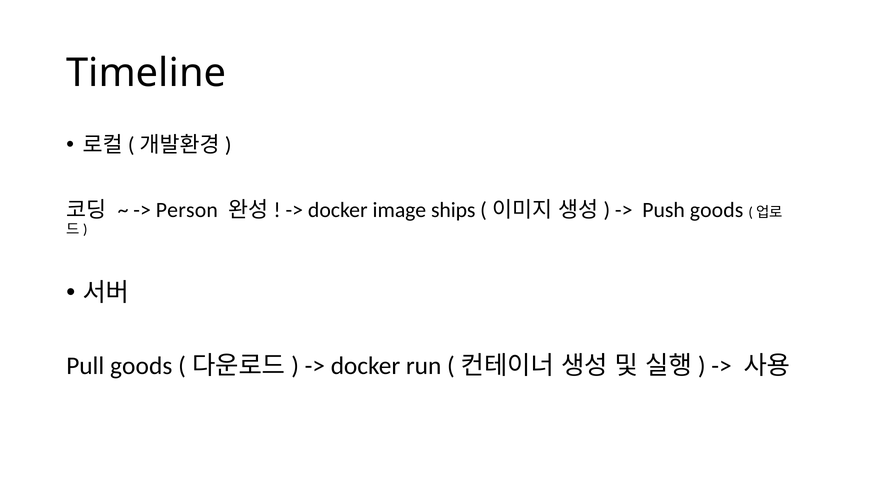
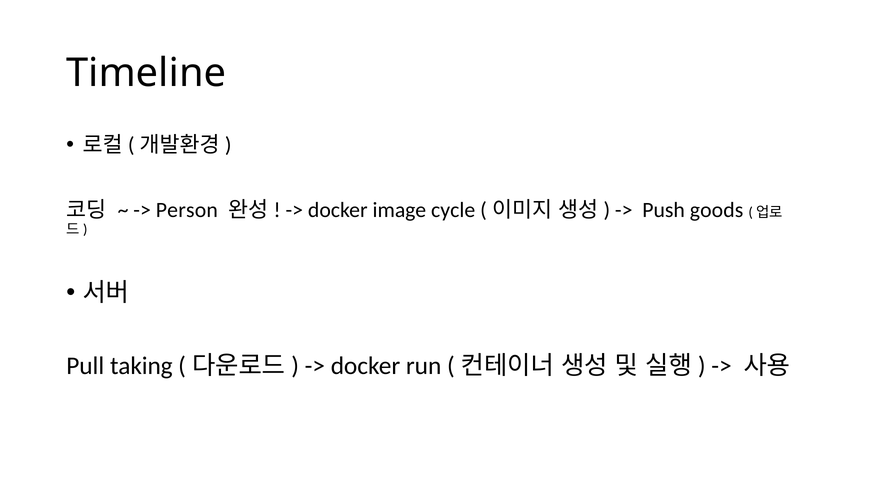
ships: ships -> cycle (453, 210)
Pull goods: goods -> taking (141, 366)
